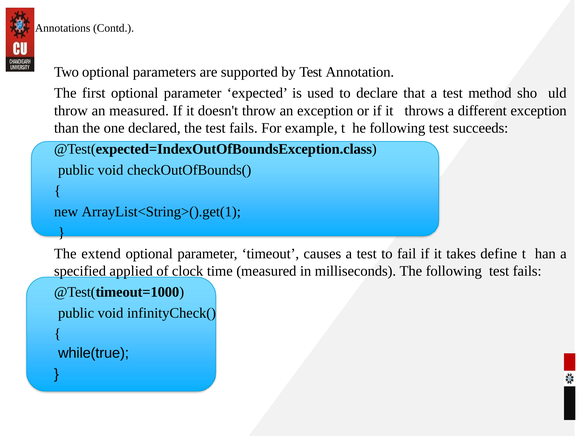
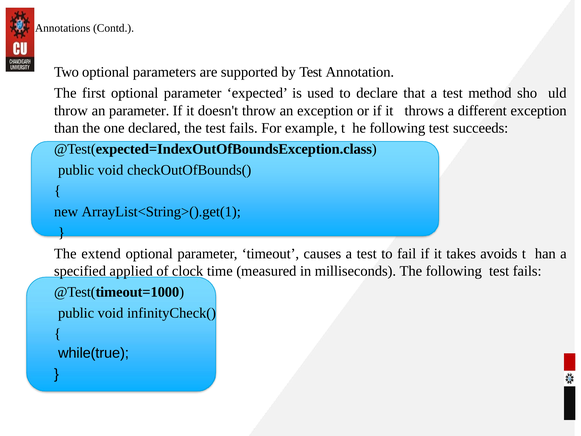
an measured: measured -> parameter (139, 111)
define: define -> avoids (499, 253)
